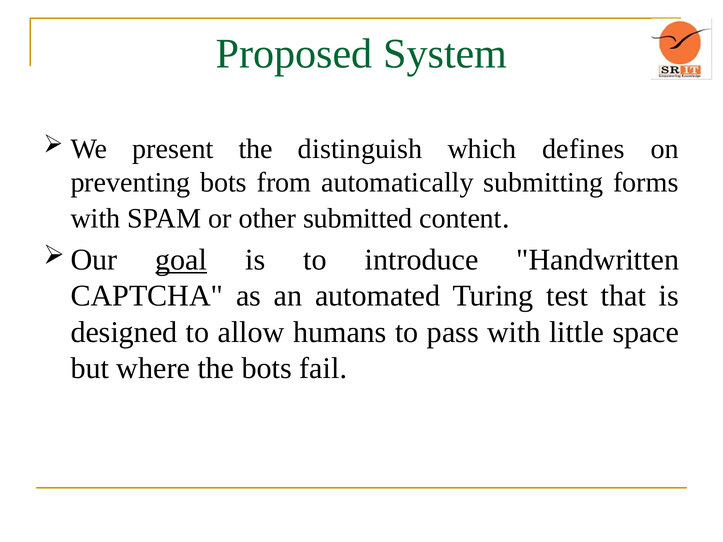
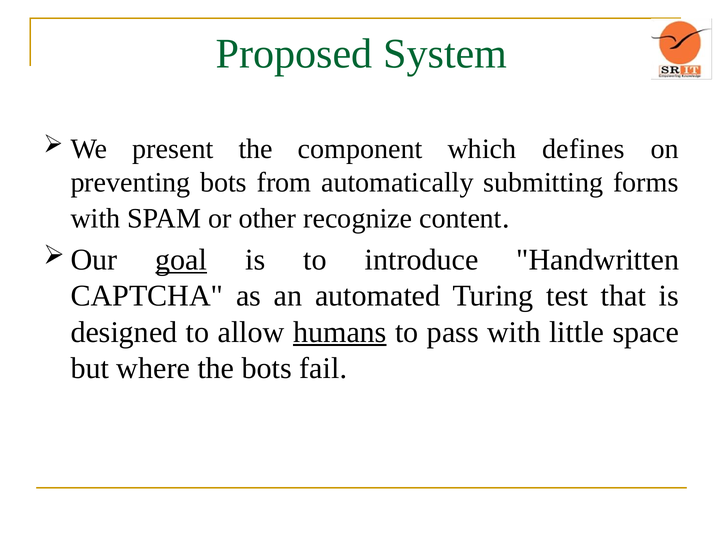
distinguish: distinguish -> component (360, 149)
submitted: submitted -> recognize (358, 218)
humans underline: none -> present (340, 332)
